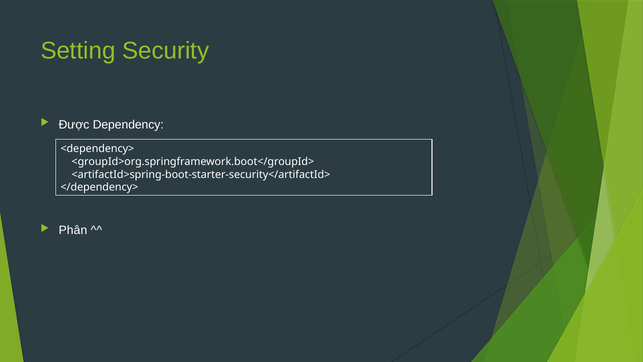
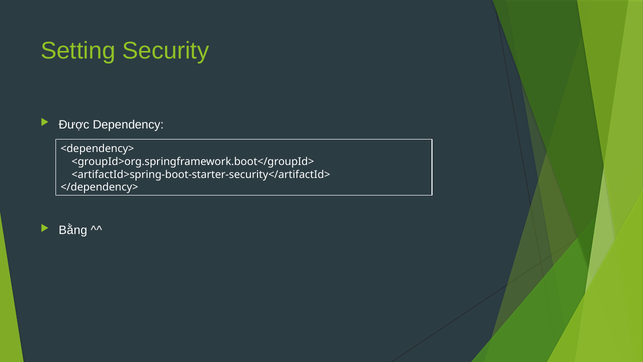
Phân: Phân -> Bằng (73, 230)
